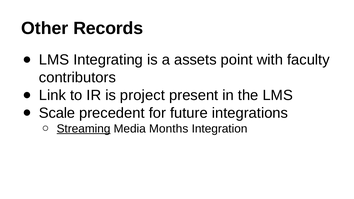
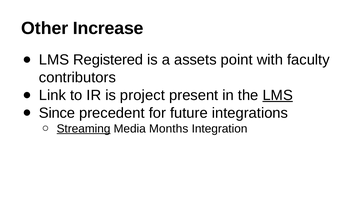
Records: Records -> Increase (108, 28)
Integrating: Integrating -> Registered (108, 60)
LMS underline: none -> present (278, 95)
Scale: Scale -> Since (57, 113)
